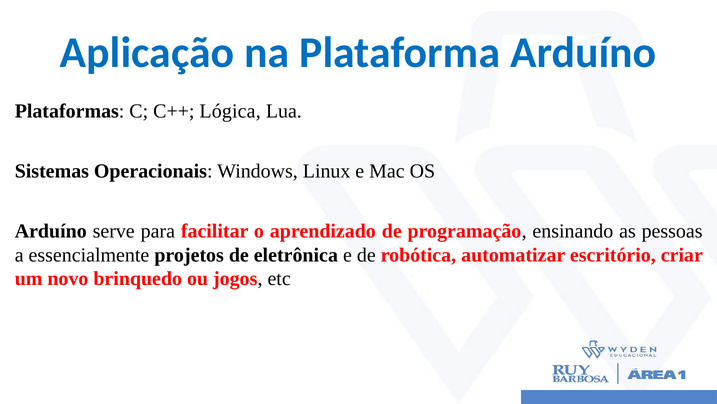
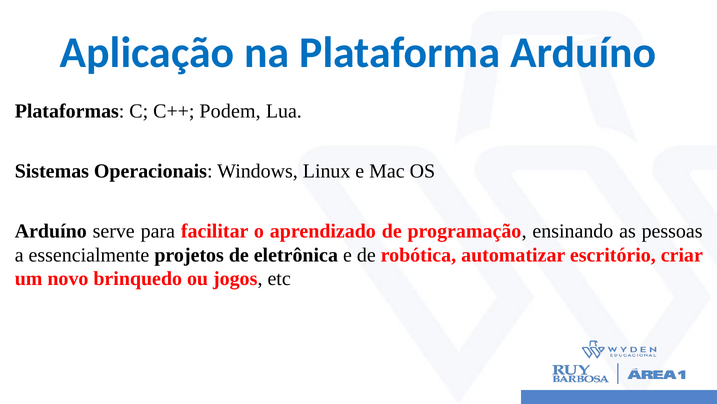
Lógica: Lógica -> Podem (230, 111)
